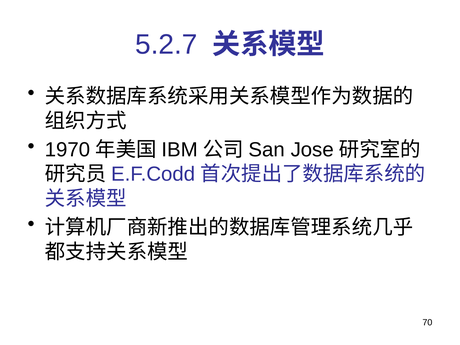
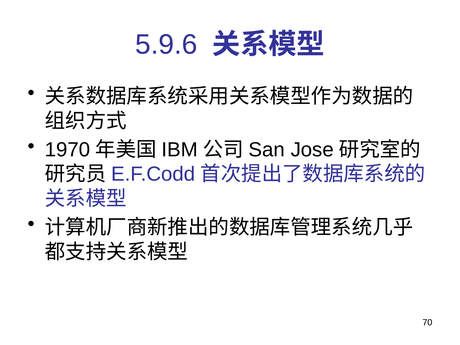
5.2.7: 5.2.7 -> 5.9.6 (166, 45)
